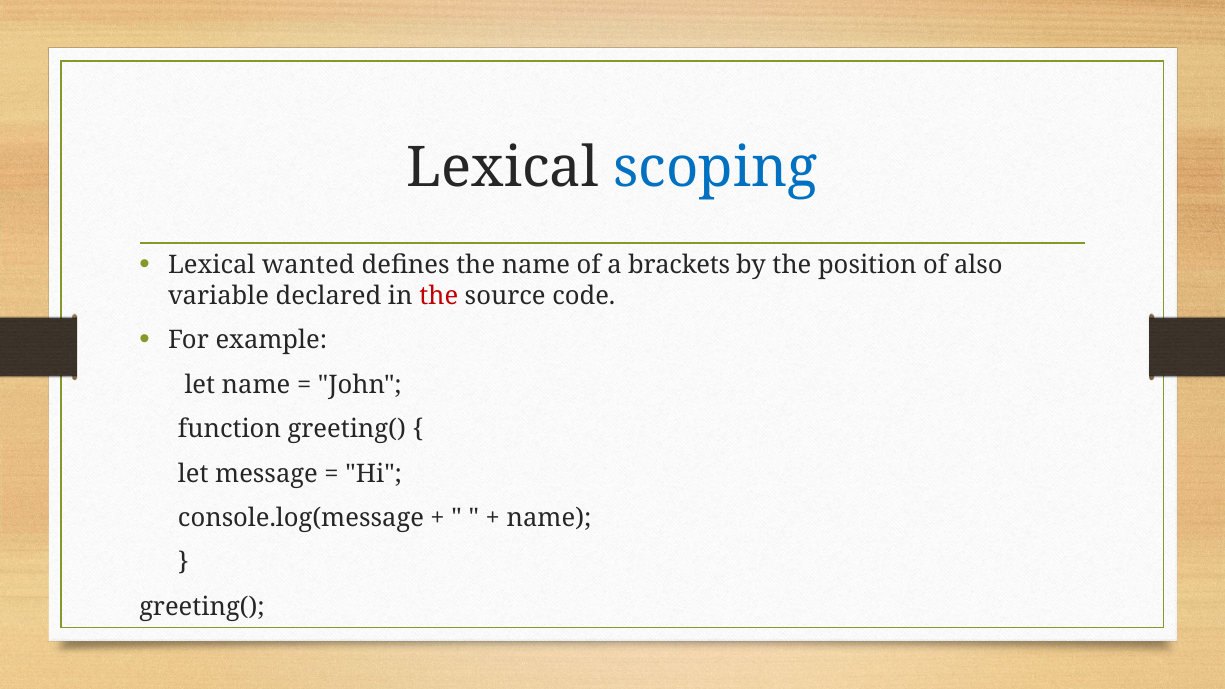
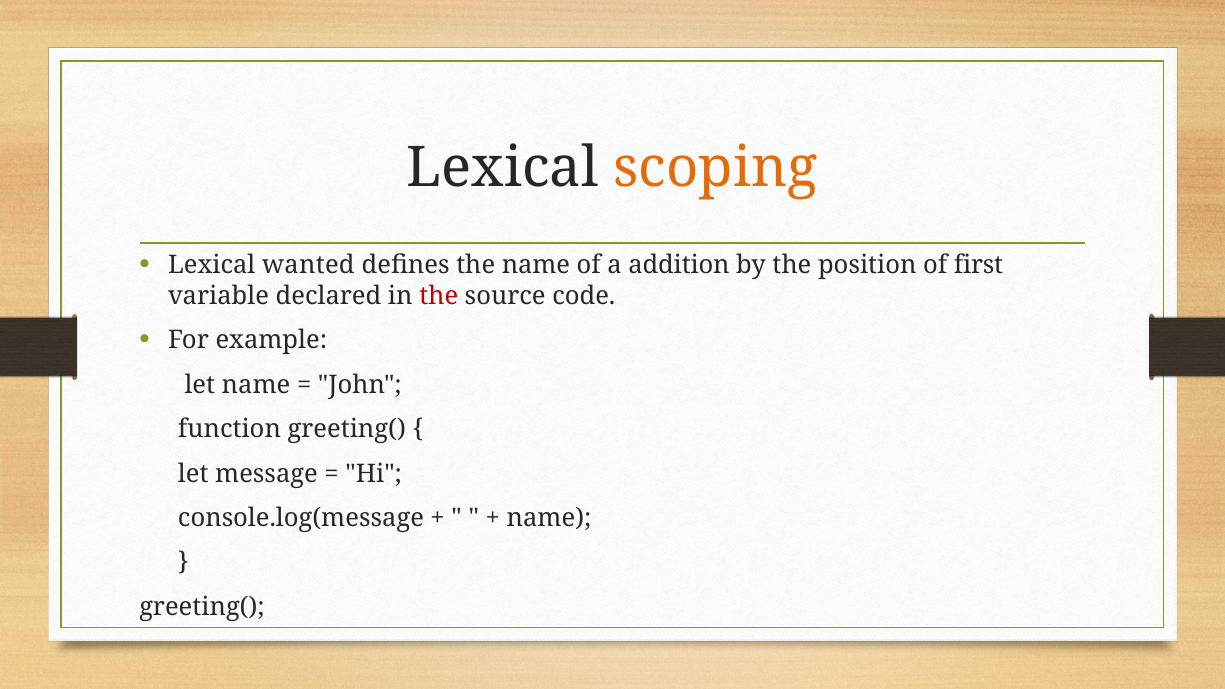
scoping colour: blue -> orange (716, 168)
brackets: brackets -> addition (679, 265)
also: also -> first (978, 265)
